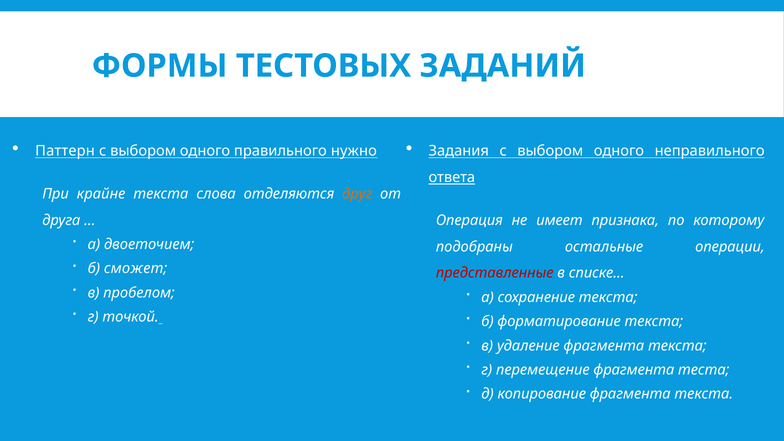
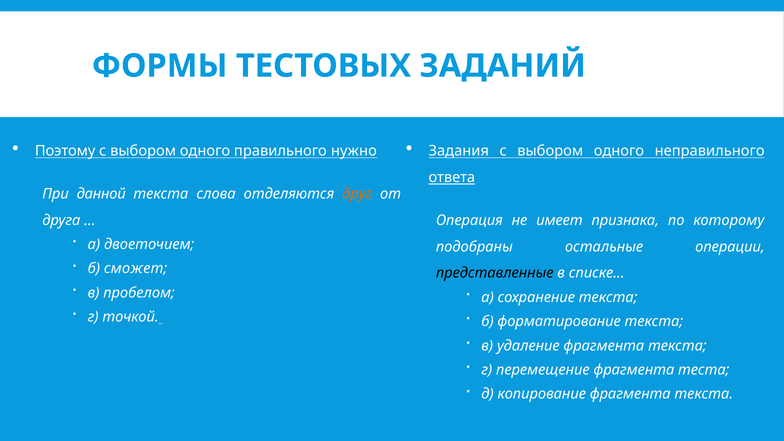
Паттерн: Паттерн -> Поэтому (65, 151)
крайне: крайне -> данной (101, 194)
представленные colour: red -> black (495, 273)
